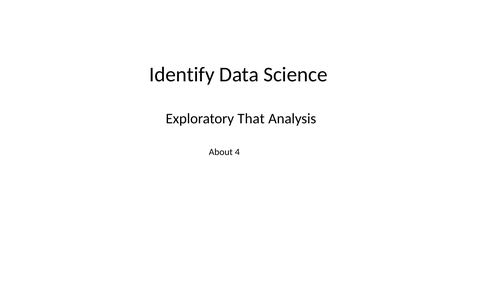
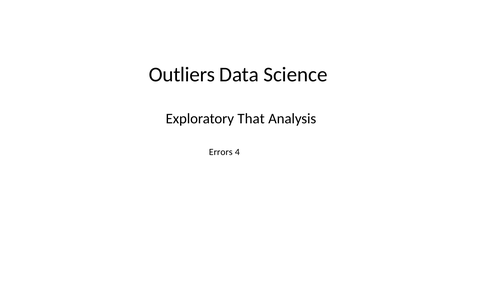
Identify: Identify -> Outliers (182, 75)
About: About -> Errors (221, 152)
